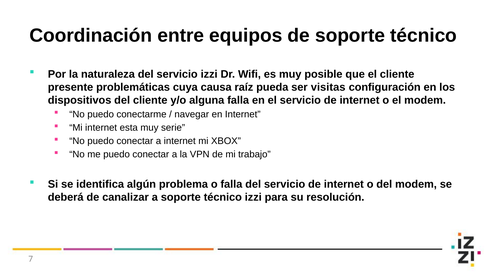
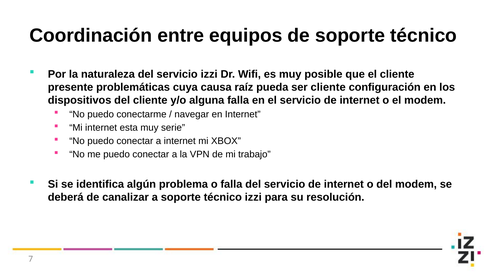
ser visitas: visitas -> cliente (328, 87)
